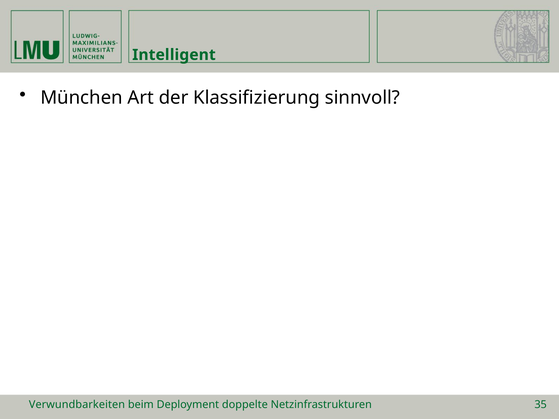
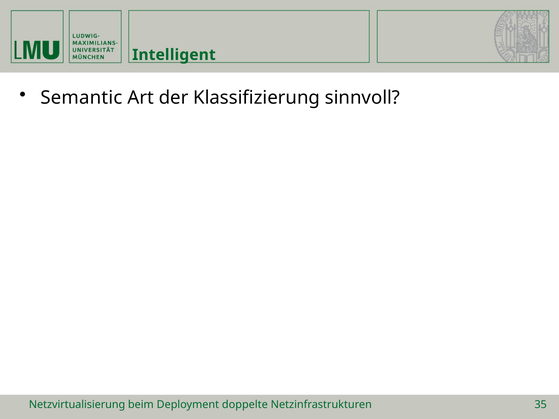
München: München -> Semantic (81, 98)
Verwundbarkeiten: Verwundbarkeiten -> Netzvirtualisierung (77, 405)
